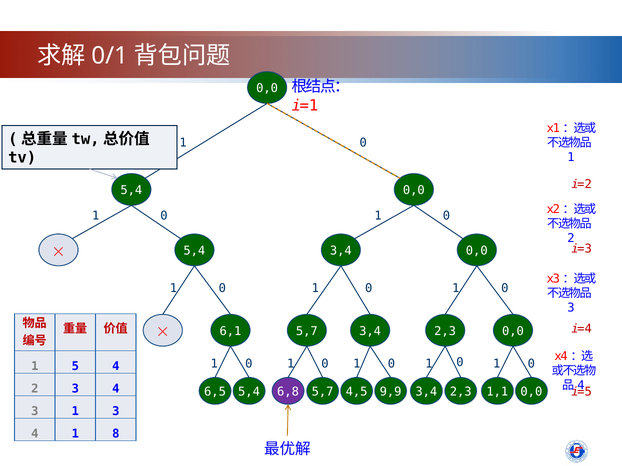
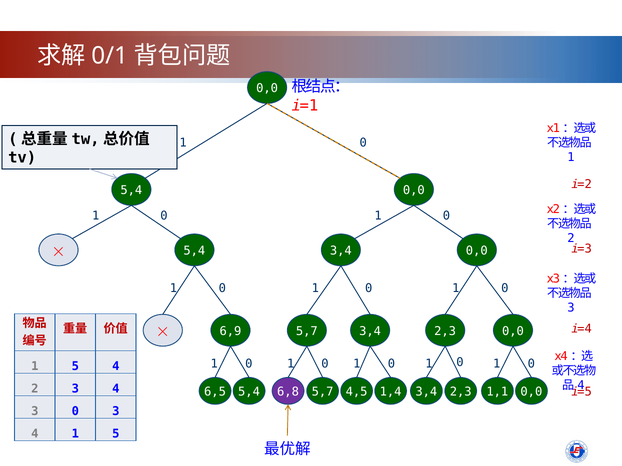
6,1: 6,1 -> 6,9 (230, 331)
9,9: 9,9 -> 1,4 (391, 392)
3 1: 1 -> 0 (75, 412)
4 1 8: 8 -> 5 (116, 434)
